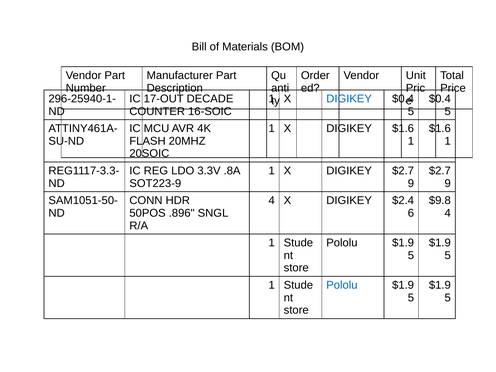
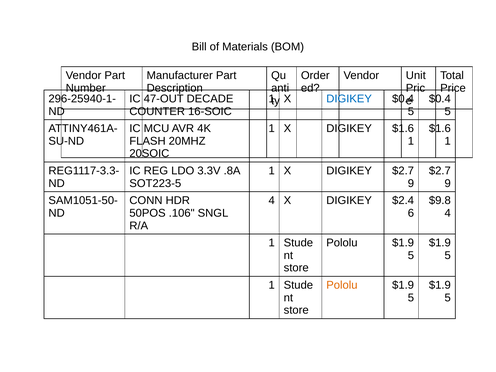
17-OUT: 17-OUT -> 47-OUT (164, 99)
SOT223-9: SOT223-9 -> SOT223-5 (155, 183)
.896: .896 -> .106 (182, 213)
Pololu colour: blue -> orange (342, 285)
